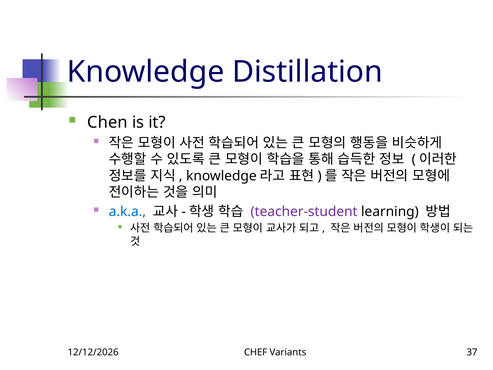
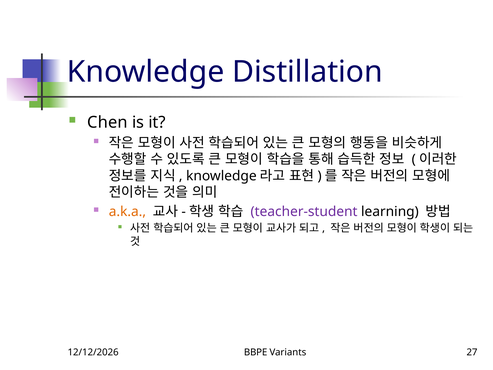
a.k.a colour: blue -> orange (127, 211)
CHEF: CHEF -> BBPE (256, 352)
37: 37 -> 27 (472, 352)
